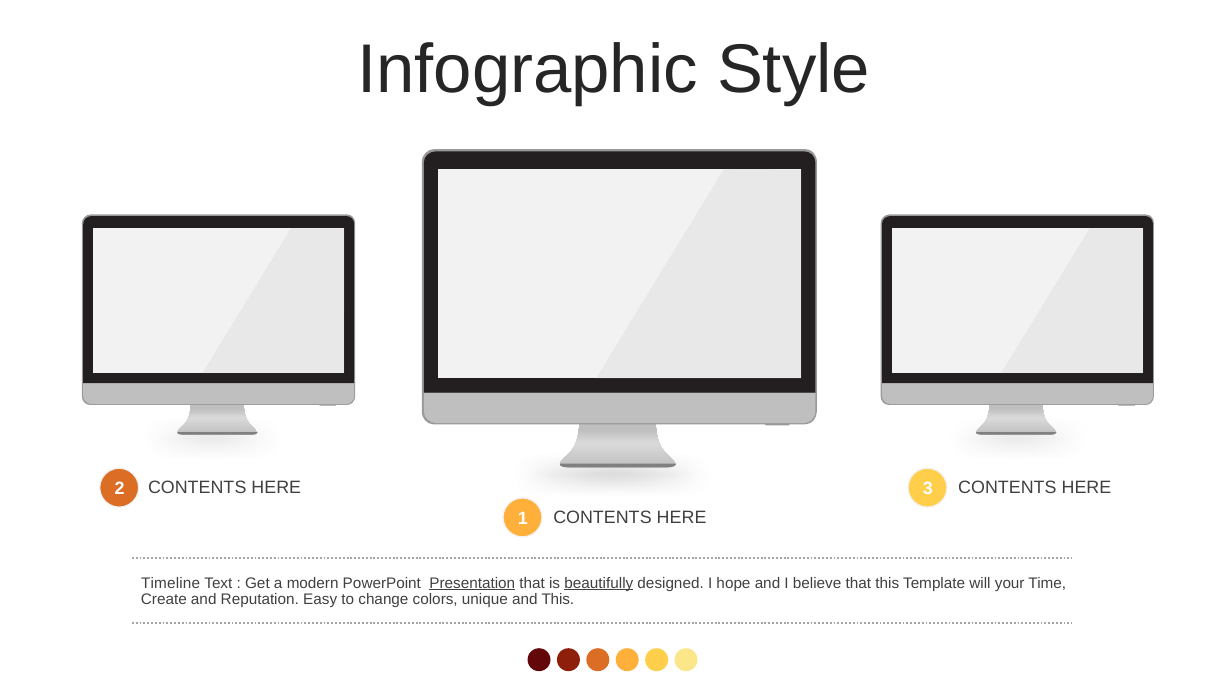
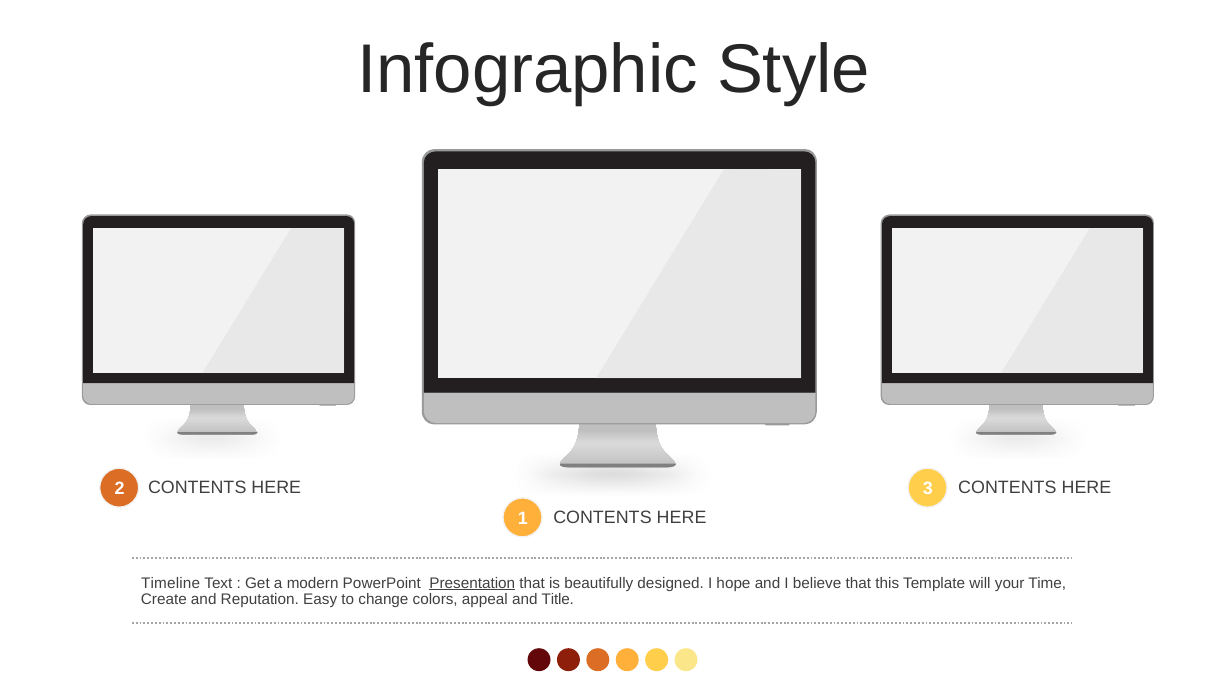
beautifully underline: present -> none (599, 583)
unique: unique -> appeal (485, 600)
and This: This -> Title (558, 600)
